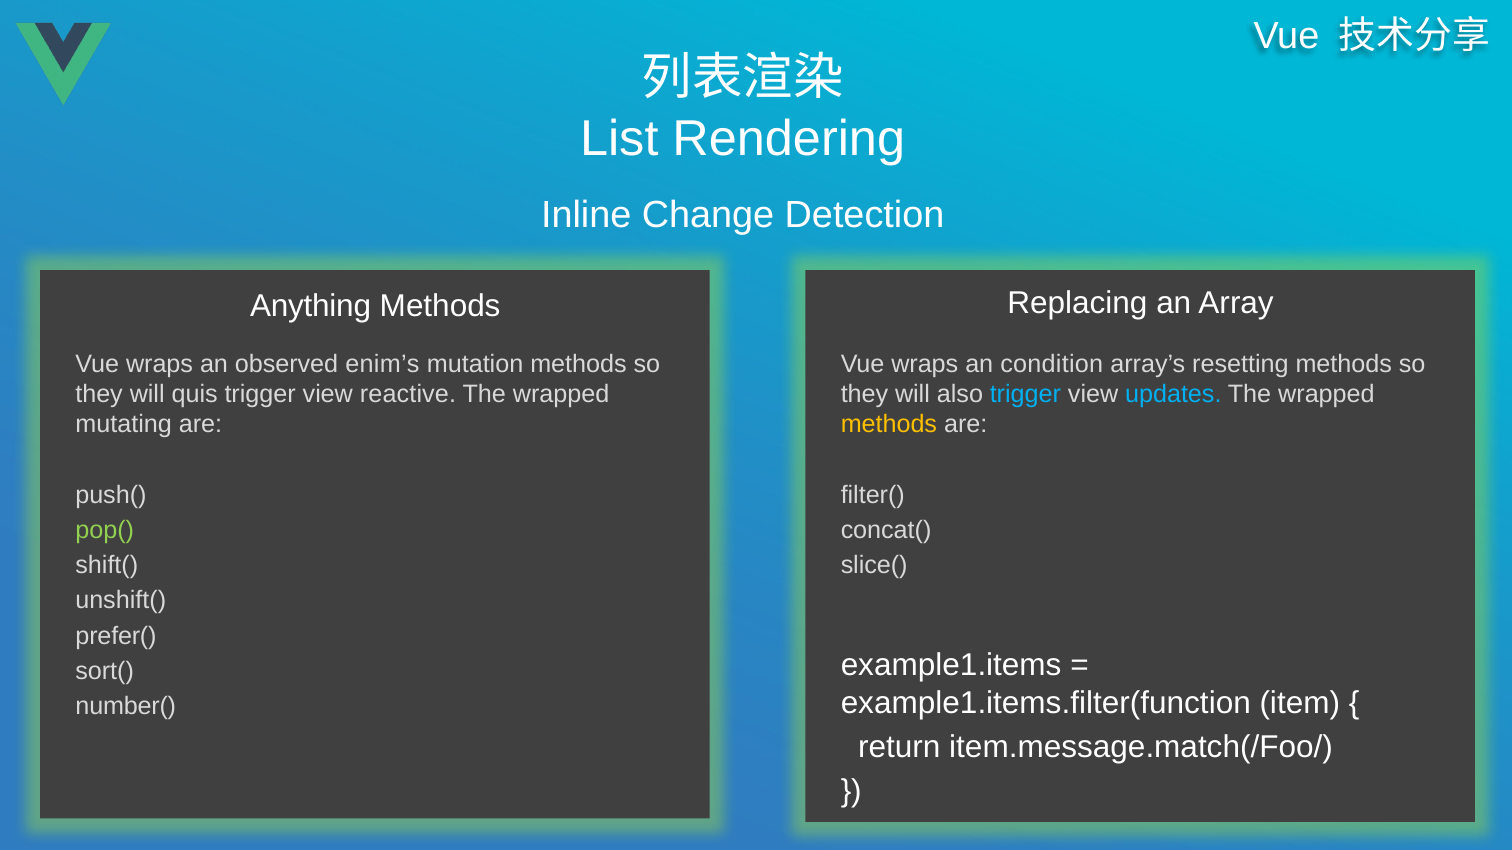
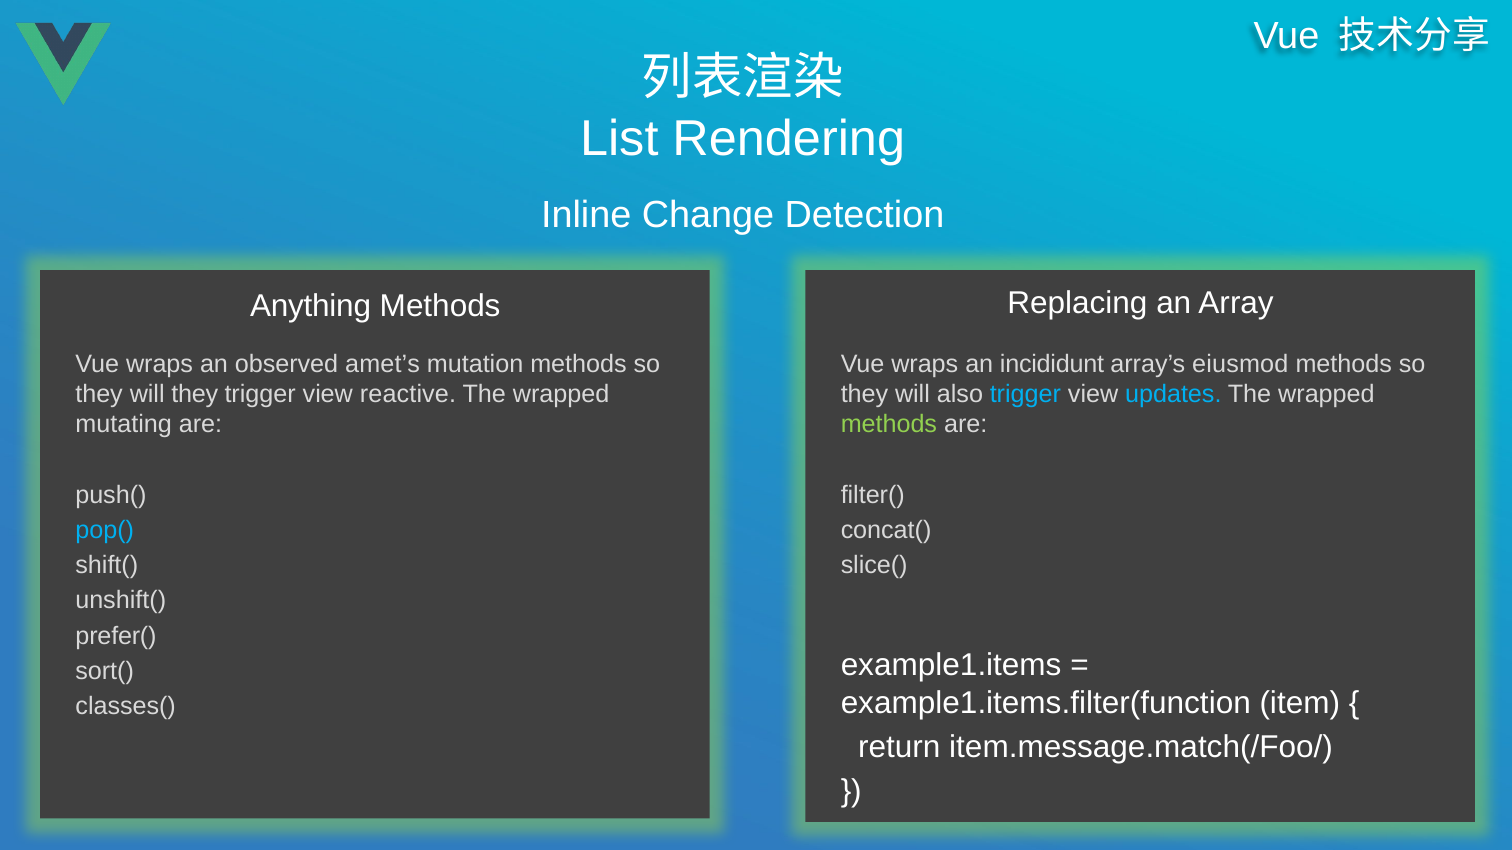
enim’s: enim’s -> amet’s (383, 364)
condition: condition -> incididunt (1052, 364)
resetting: resetting -> eiusmod (1240, 364)
will quis: quis -> they (195, 394)
methods colour: yellow -> light green (889, 425)
pop( colour: light green -> light blue (105, 530)
number(: number( -> classes( (126, 707)
